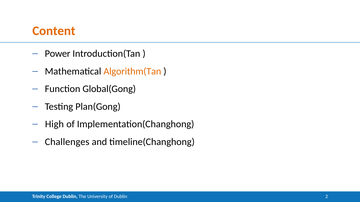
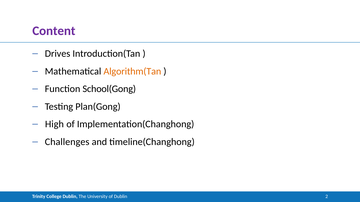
Content colour: orange -> purple (54, 31)
Power: Power -> Drives (58, 54)
Global(Gong: Global(Gong -> School(Gong (109, 89)
